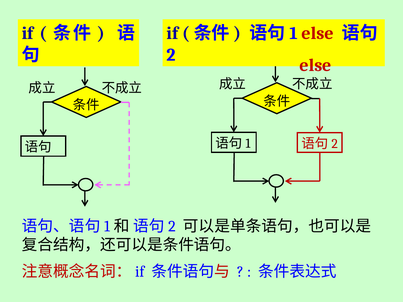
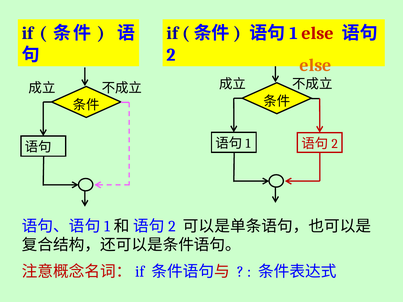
else colour: red -> orange (316, 65)
